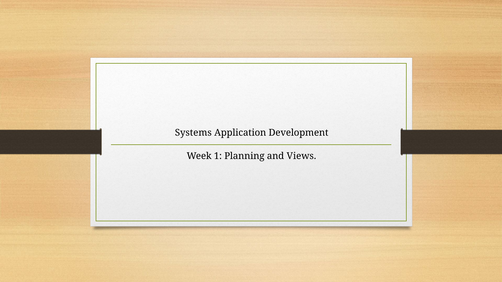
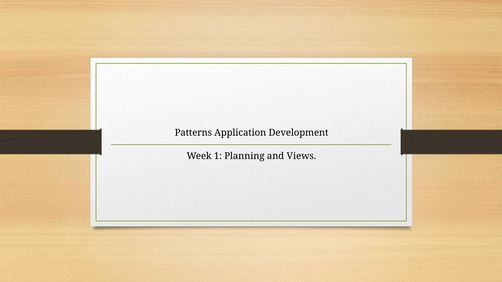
Systems: Systems -> Patterns (193, 133)
